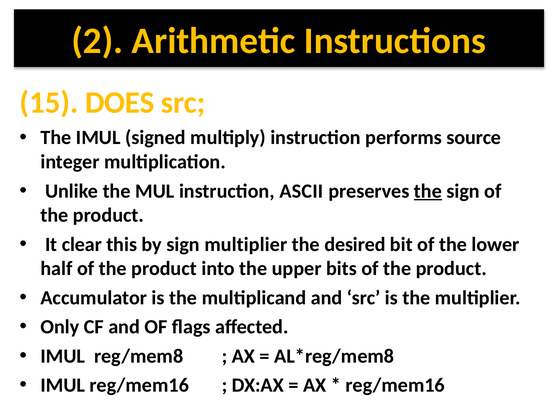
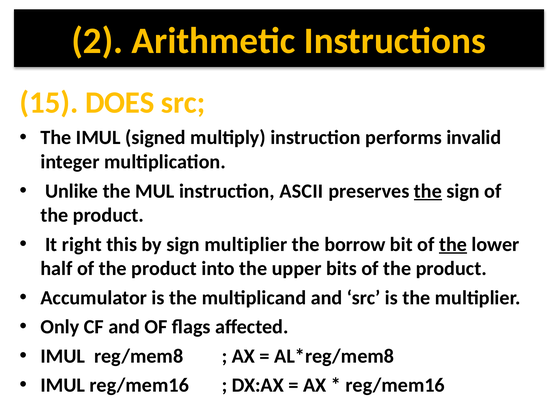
source: source -> invalid (474, 137)
clear: clear -> right (82, 244)
desired: desired -> borrow (355, 244)
the underline: none -> present (453, 244)
